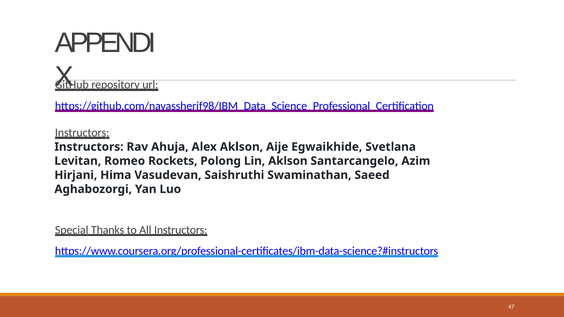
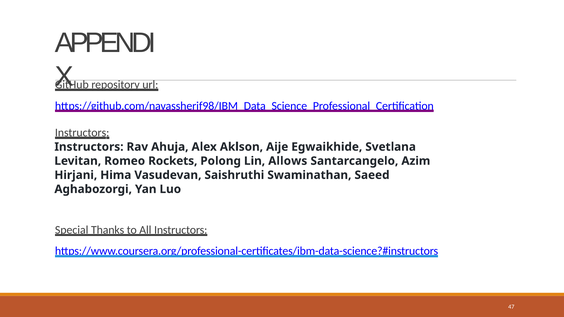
Lin Aklson: Aklson -> Allows (288, 161)
